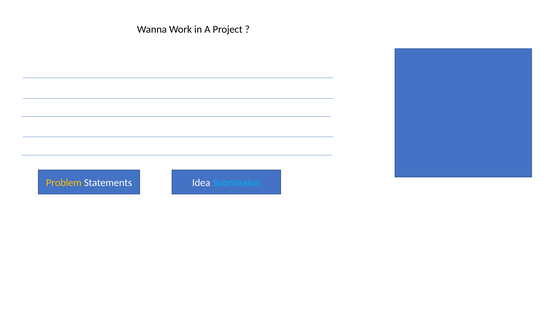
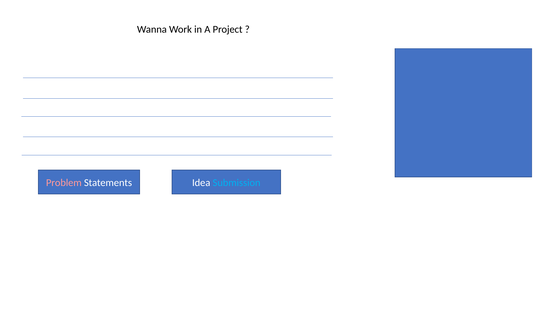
Problem colour: yellow -> pink (64, 183)
